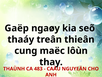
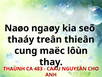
Gaëp: Gaëp -> Naøo (17, 28)
